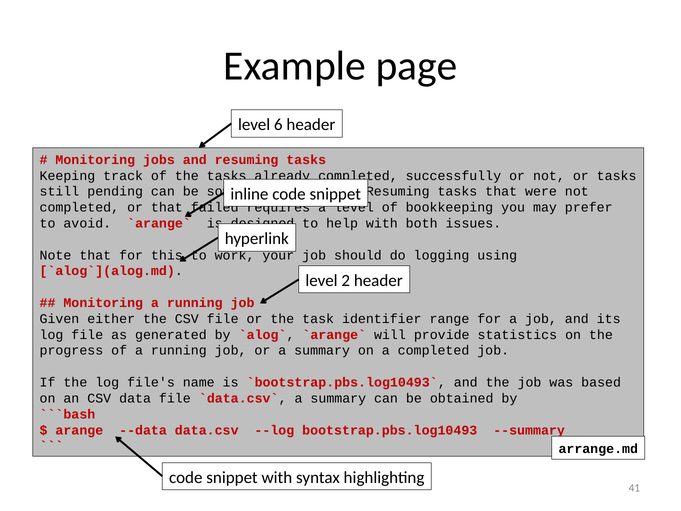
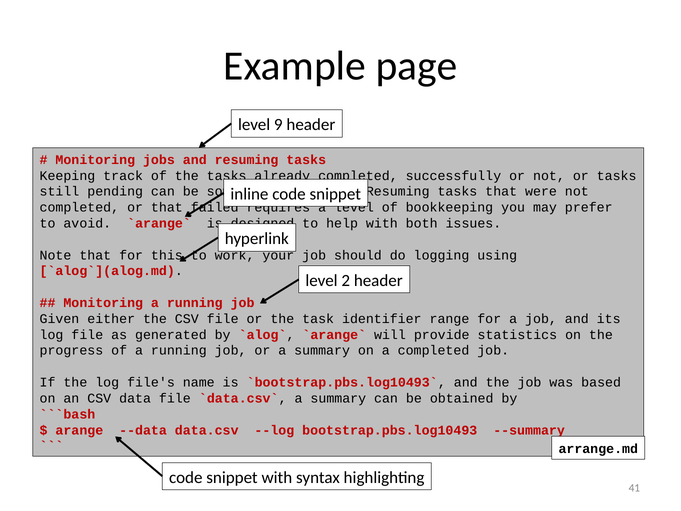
6: 6 -> 9 (278, 125)
